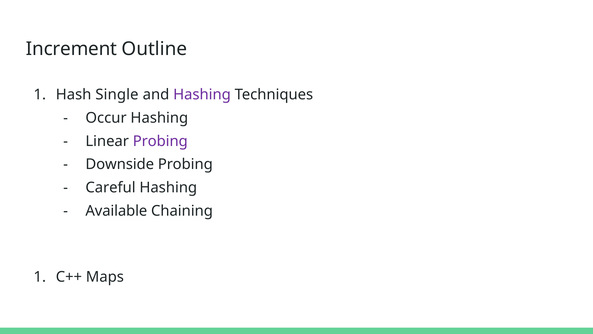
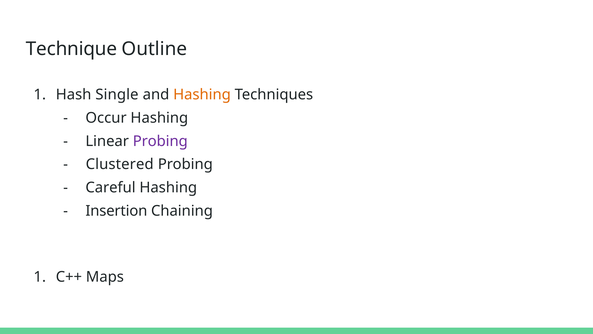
Increment: Increment -> Technique (71, 49)
Hashing colour: purple -> orange (202, 95)
Downside: Downside -> Clustered (120, 164)
Available: Available -> Insertion (116, 211)
